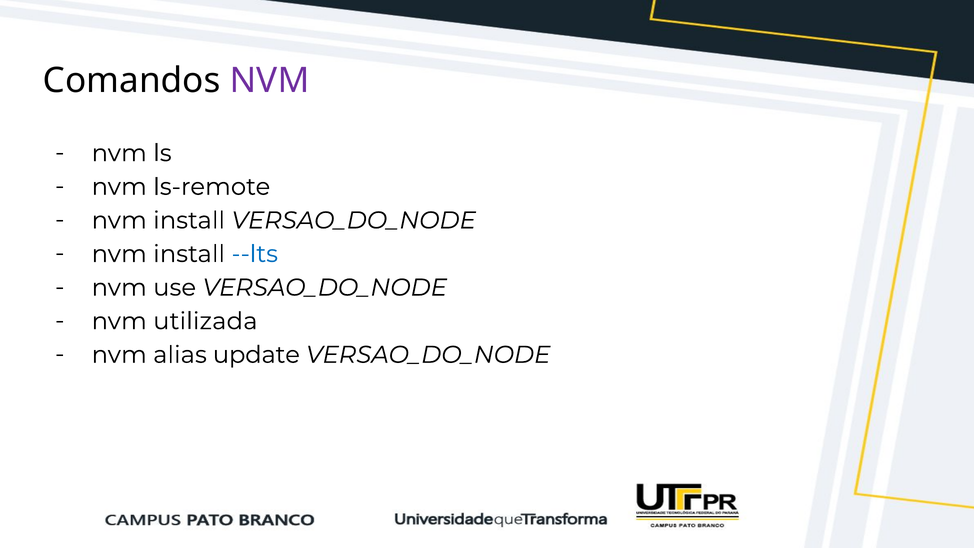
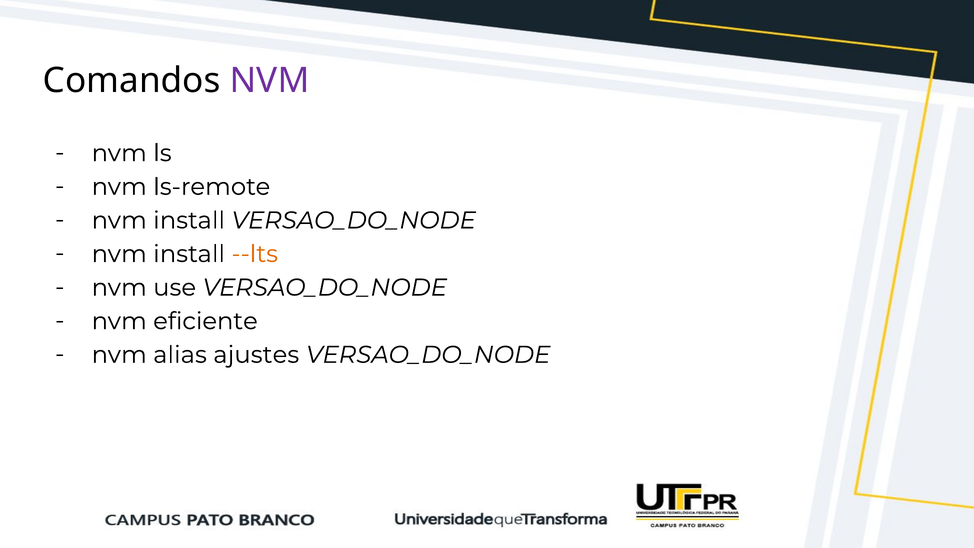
--lts colour: blue -> orange (255, 254)
utilizada: utilizada -> eficiente (205, 321)
update: update -> ajustes (256, 355)
